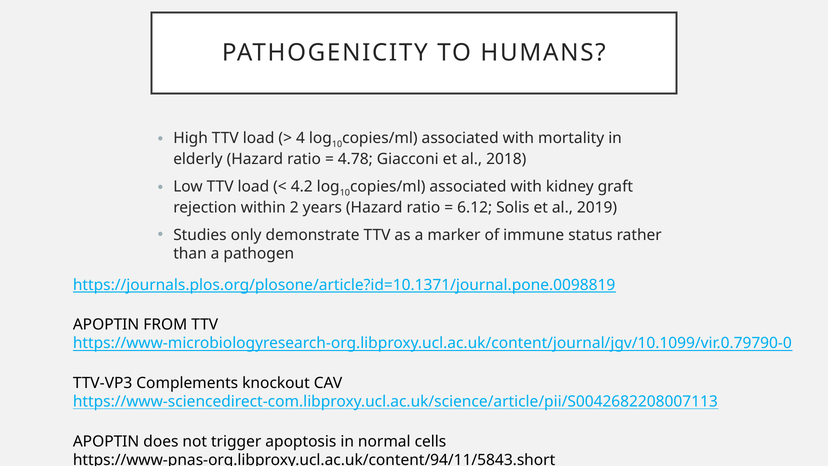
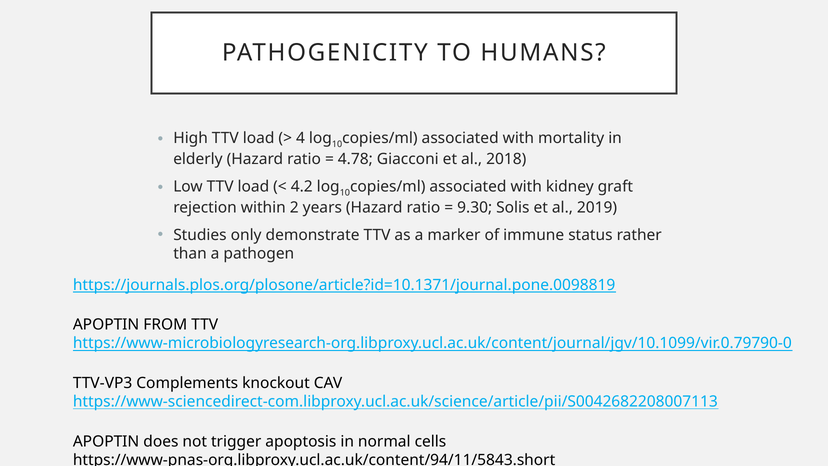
6.12: 6.12 -> 9.30 (475, 208)
